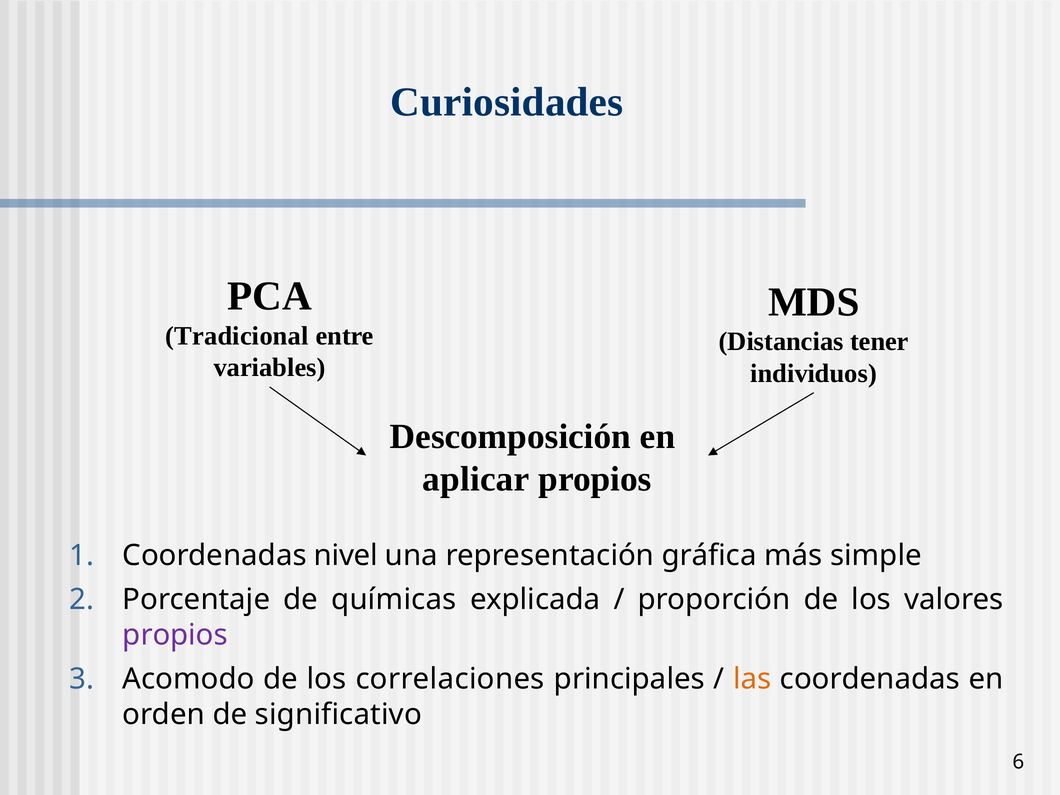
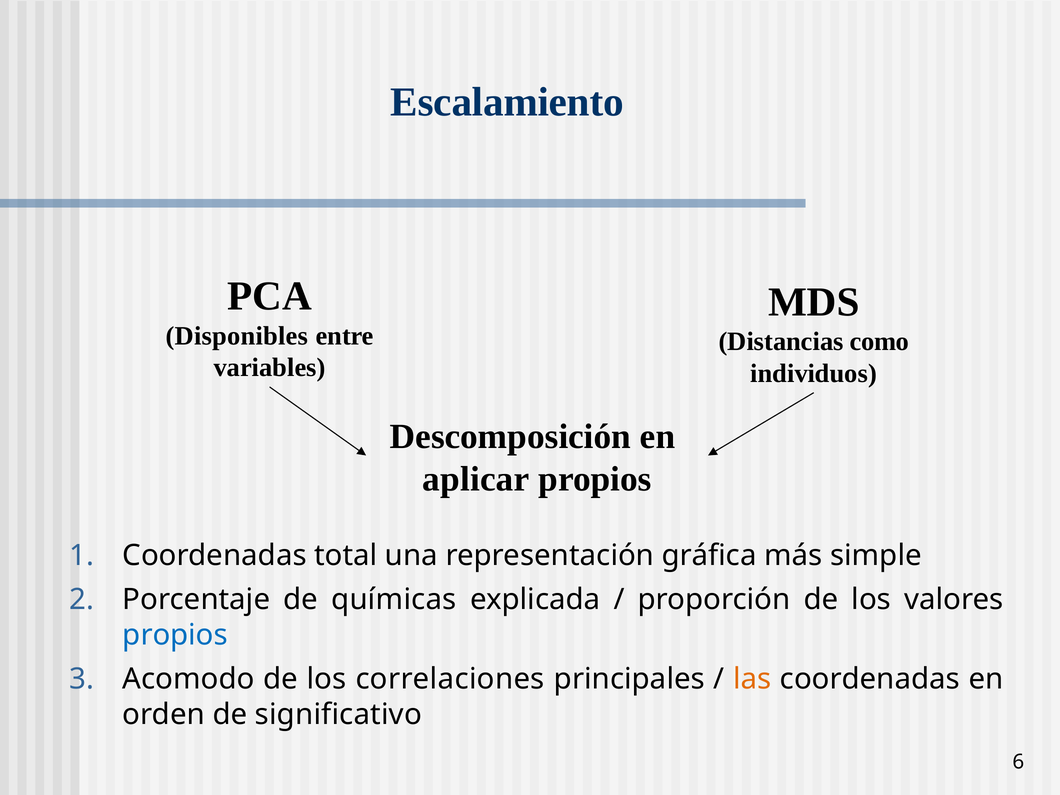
Curiosidades: Curiosidades -> Escalamiento (507, 102)
Tradicional: Tradicional -> Disponibles (237, 336)
tener: tener -> como (879, 342)
nivel: nivel -> total (346, 555)
propios colour: purple -> blue (175, 635)
